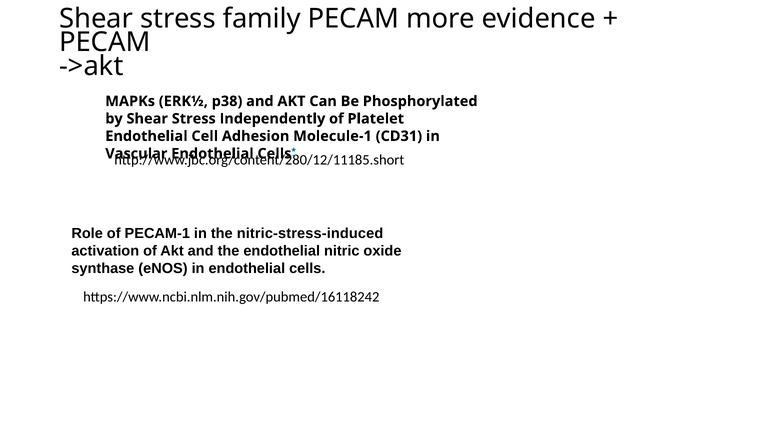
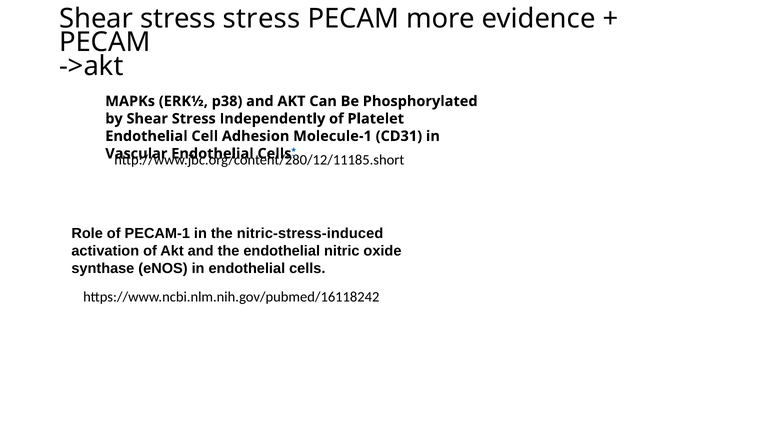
stress family: family -> stress (262, 19)
